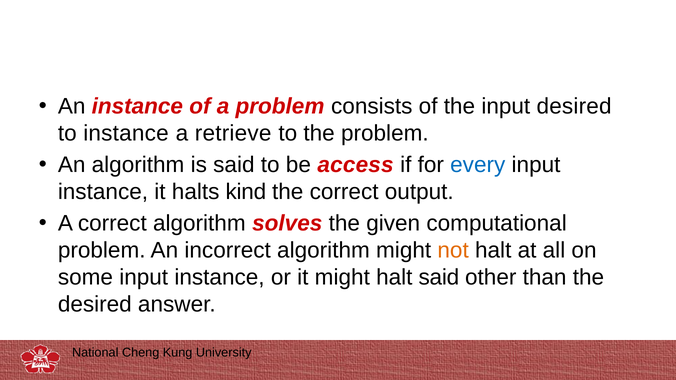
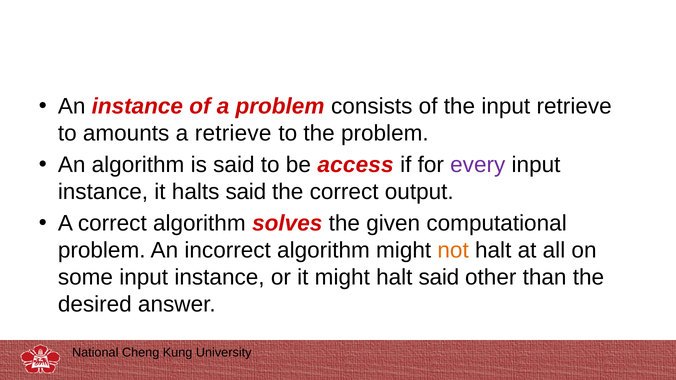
input desired: desired -> retrieve (574, 106)
to instance: instance -> amounts (126, 133)
every colour: blue -> purple (478, 165)
halts kind: kind -> said (246, 192)
